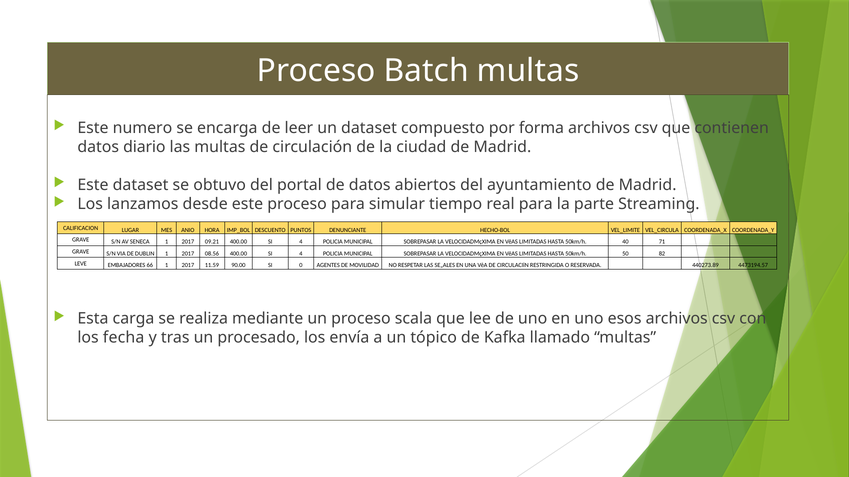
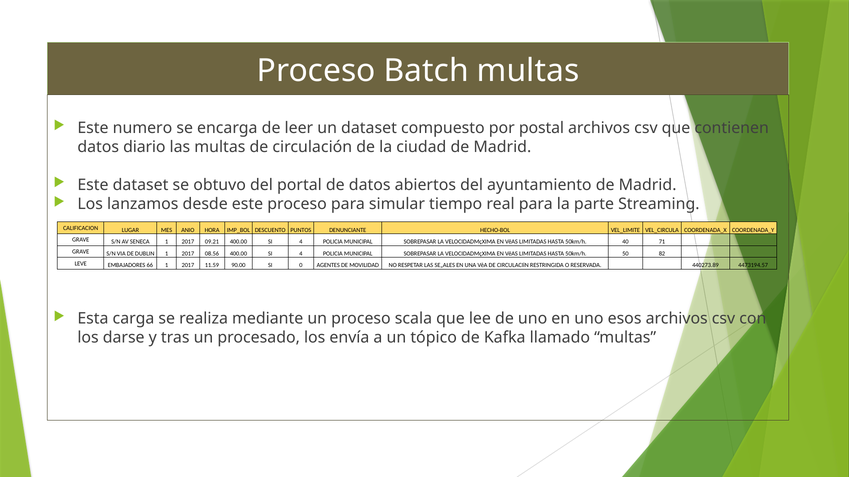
forma: forma -> postal (541, 128)
fecha: fecha -> darse (124, 338)
